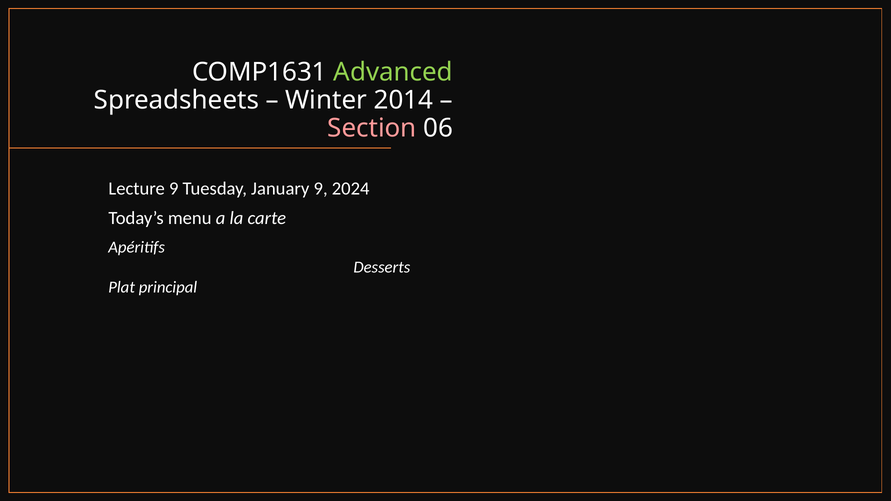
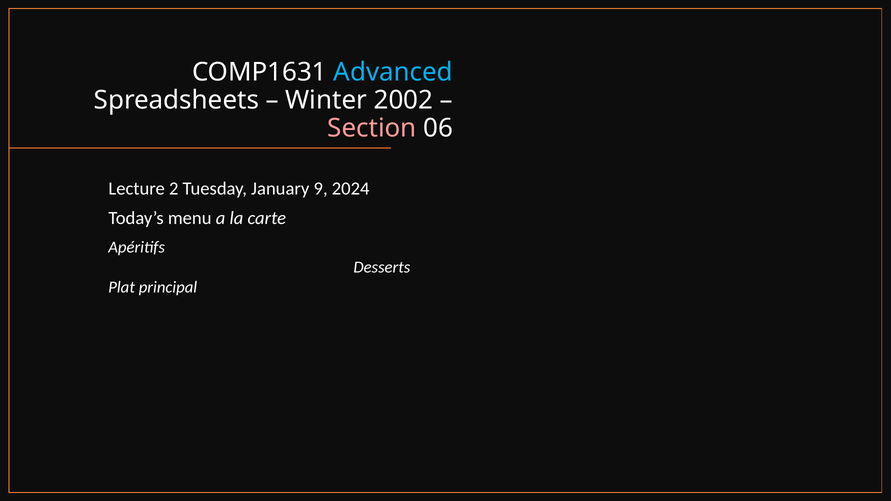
Advanced colour: light green -> light blue (393, 72)
2014: 2014 -> 2002 (403, 100)
Lecture 9: 9 -> 2 (174, 189)
